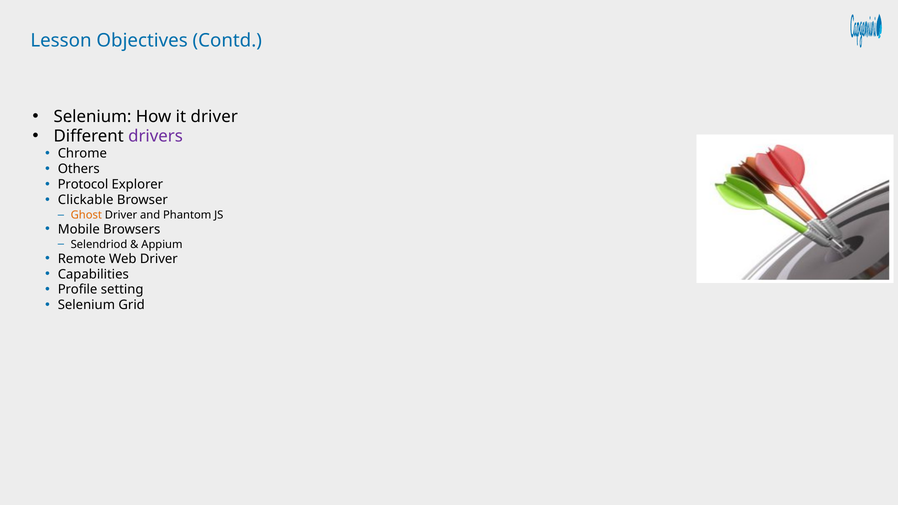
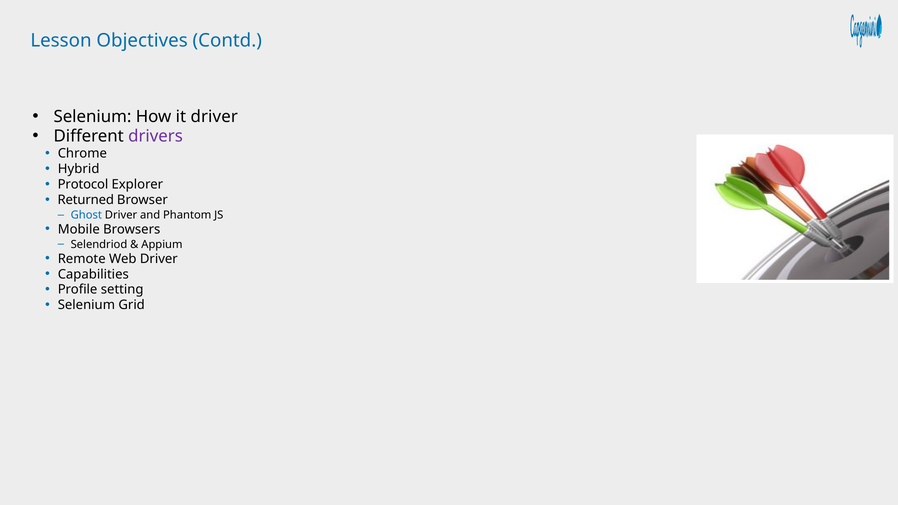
Others: Others -> Hybrid (79, 169)
Clickable: Clickable -> Returned (86, 200)
Ghost colour: orange -> blue (86, 215)
